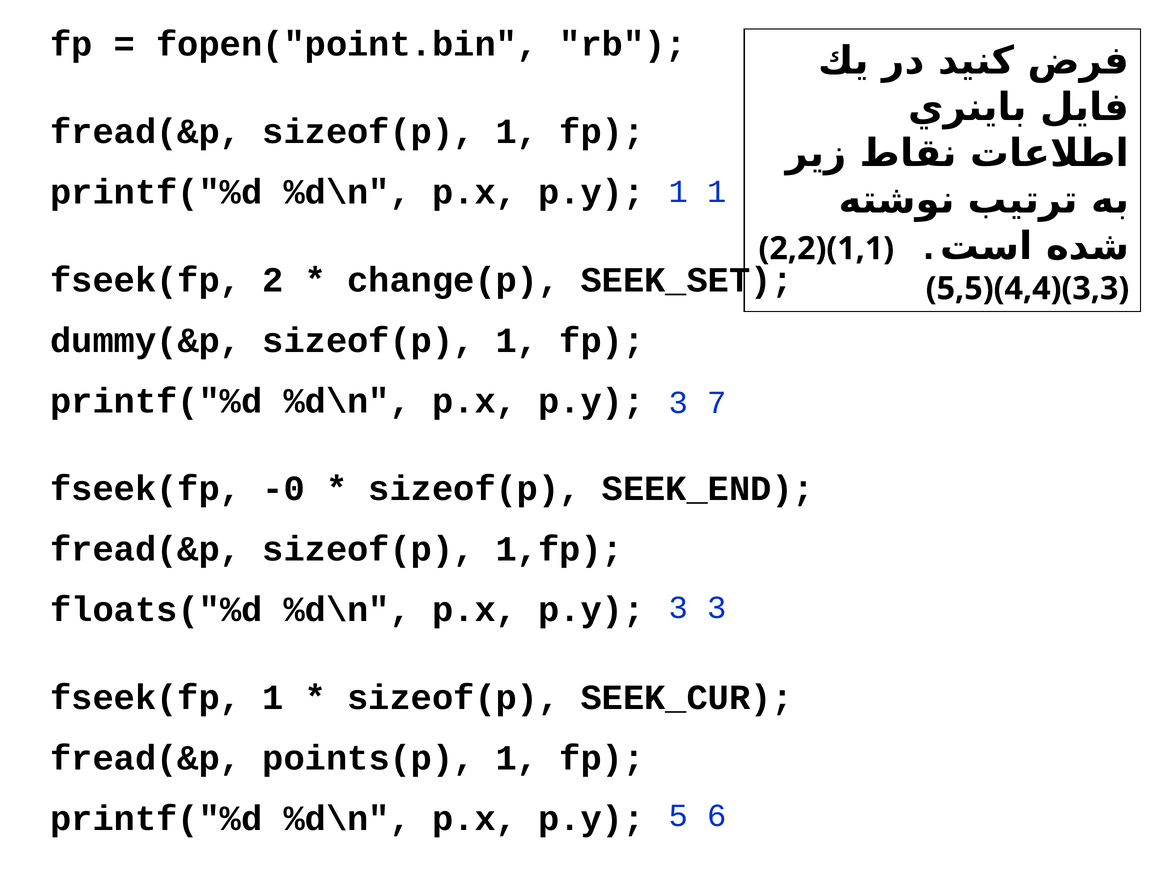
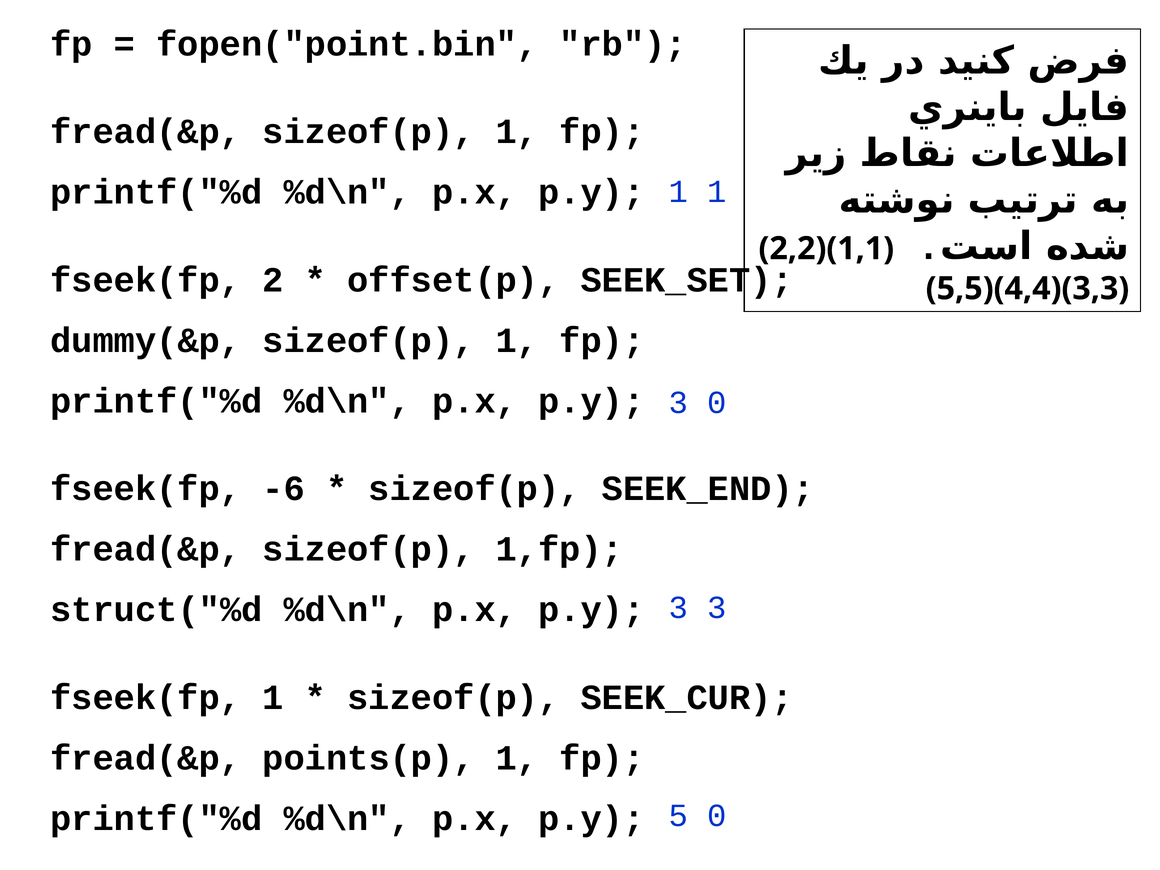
change(p: change(p -> offset(p (453, 280)
3 7: 7 -> 0 (717, 403)
-0: -0 -> -6 (284, 489)
floats("%d: floats("%d -> struct("%d (156, 610)
5 6: 6 -> 0 (717, 815)
